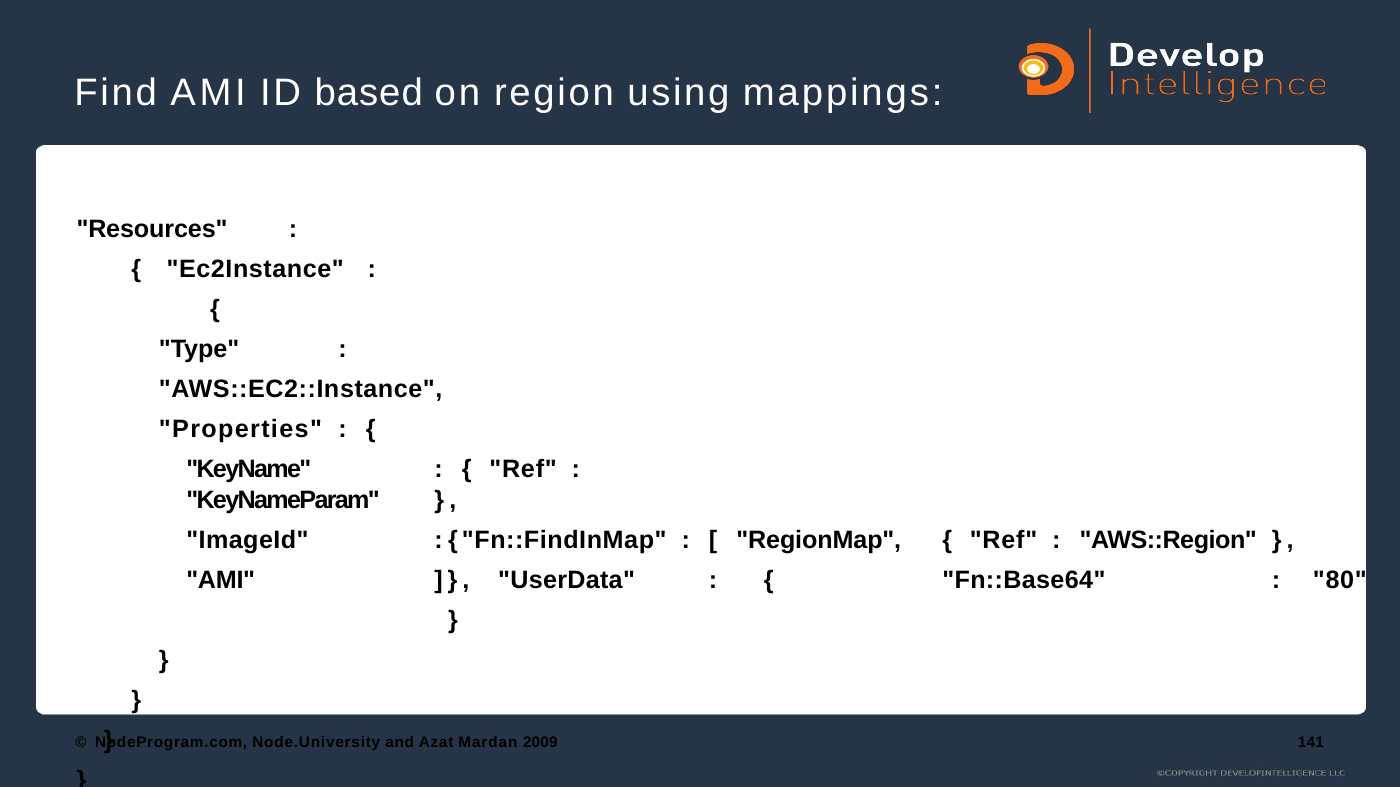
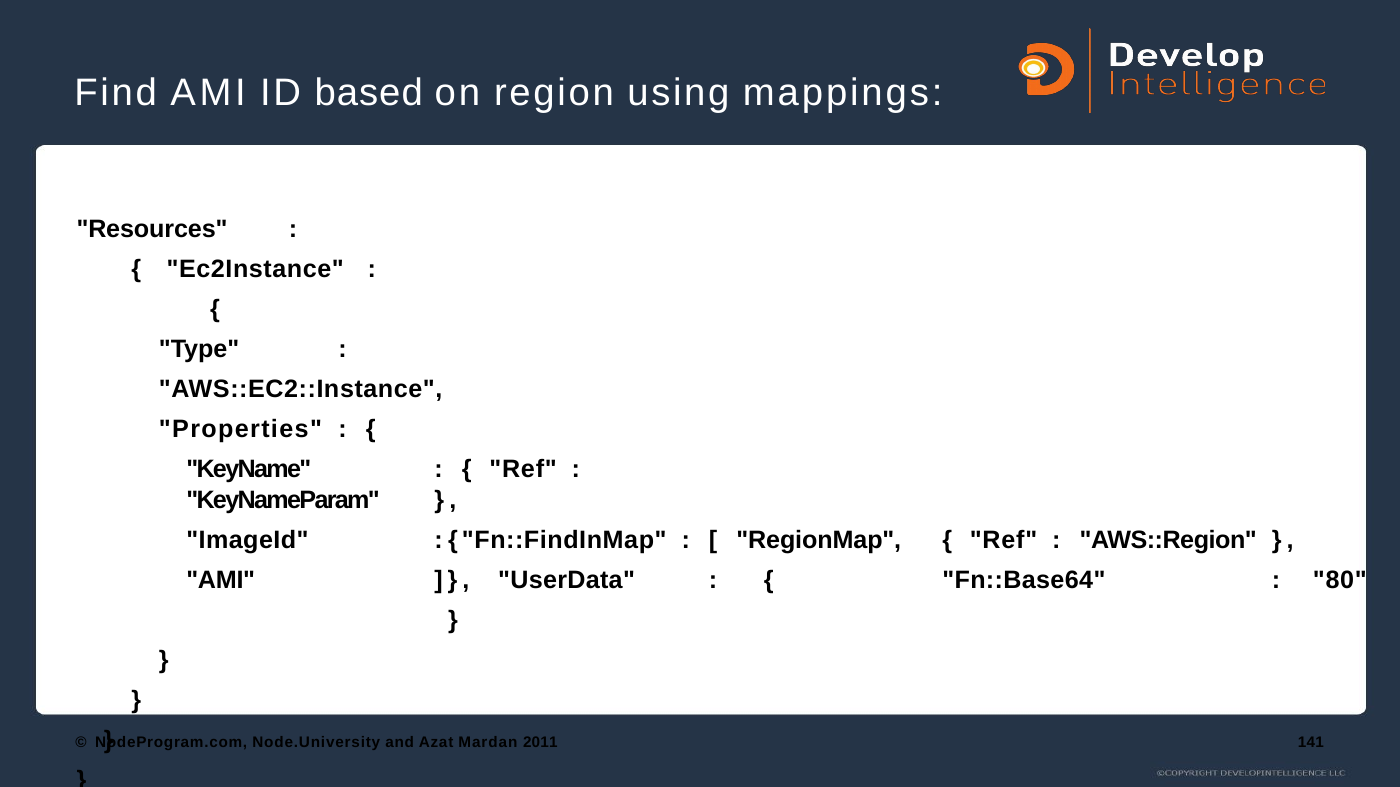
2009: 2009 -> 2011 (540, 743)
